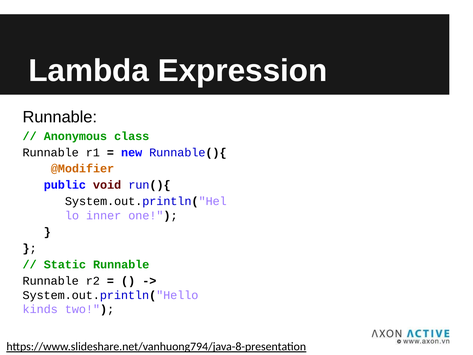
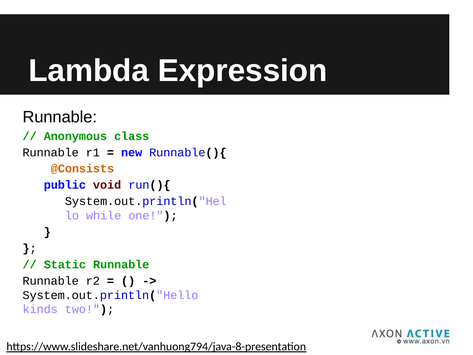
@Modifier: @Modifier -> @Consists (83, 169)
inner: inner -> while (104, 215)
